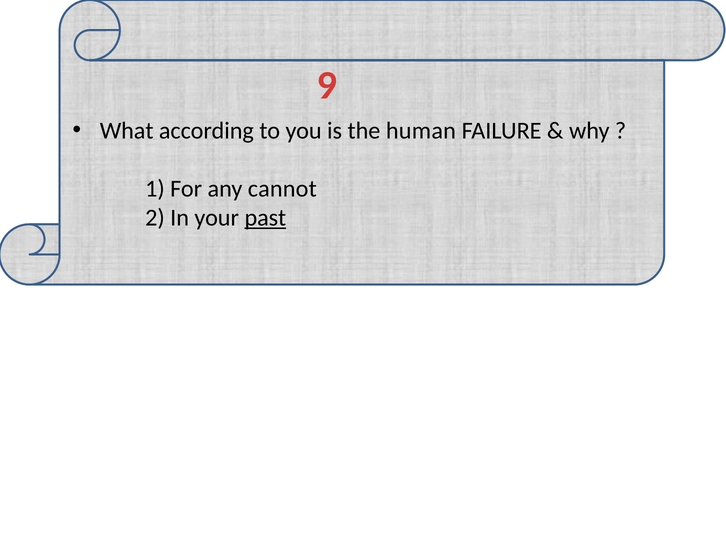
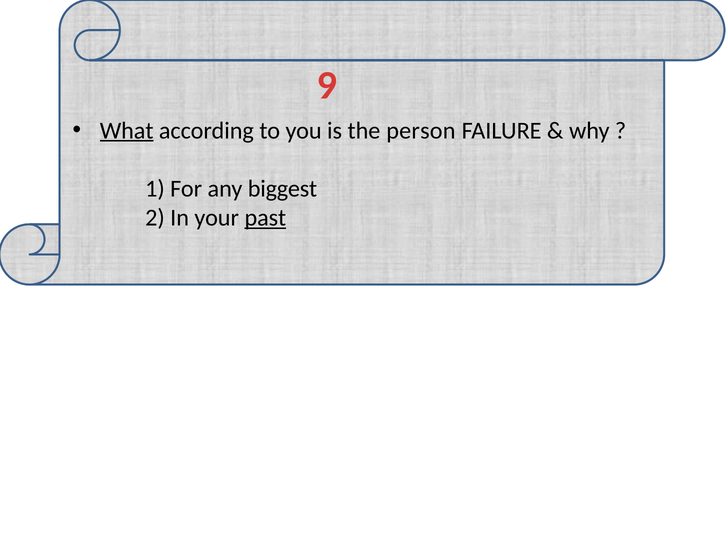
What underline: none -> present (127, 130)
human: human -> person (421, 130)
cannot: cannot -> biggest (282, 188)
